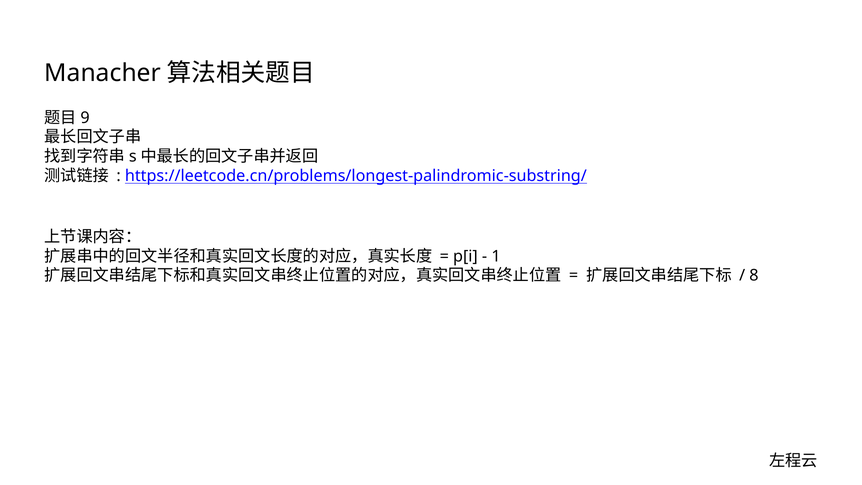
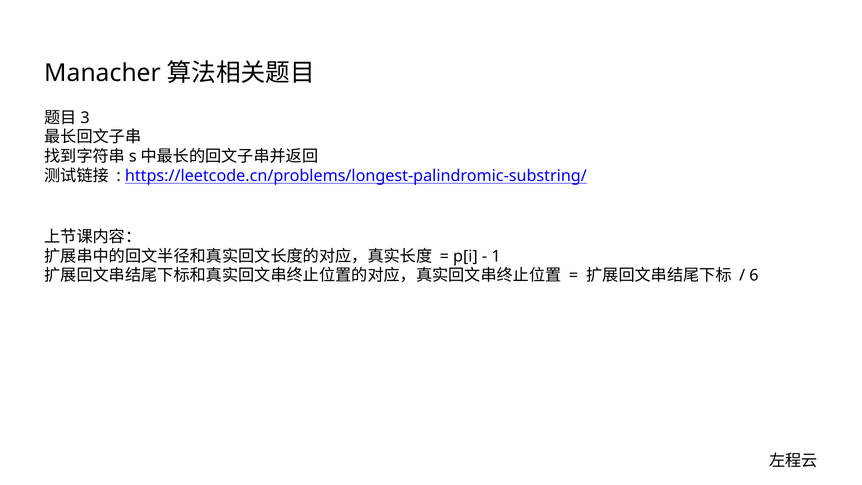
9: 9 -> 3 (85, 118)
8: 8 -> 6 (754, 276)
